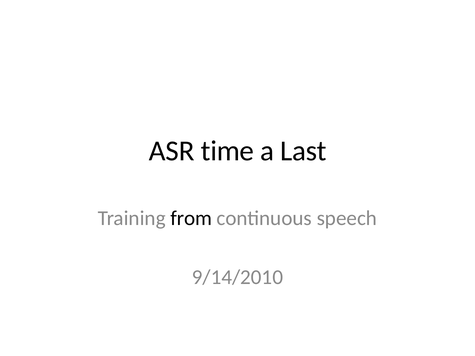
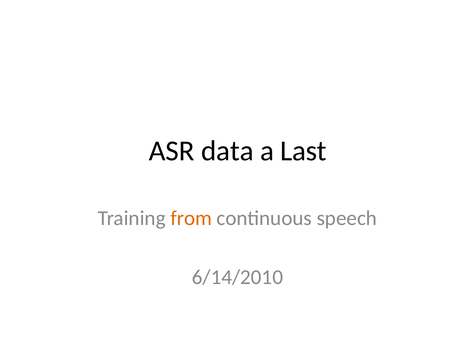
time: time -> data (227, 151)
from colour: black -> orange (191, 218)
9/14/2010: 9/14/2010 -> 6/14/2010 (237, 278)
